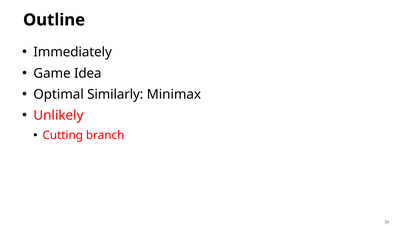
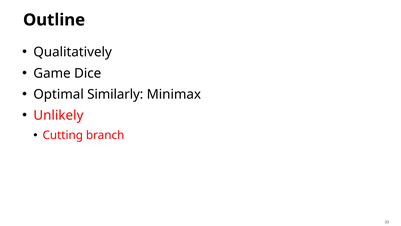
Immediately: Immediately -> Qualitatively (73, 52)
Idea: Idea -> Dice (88, 73)
